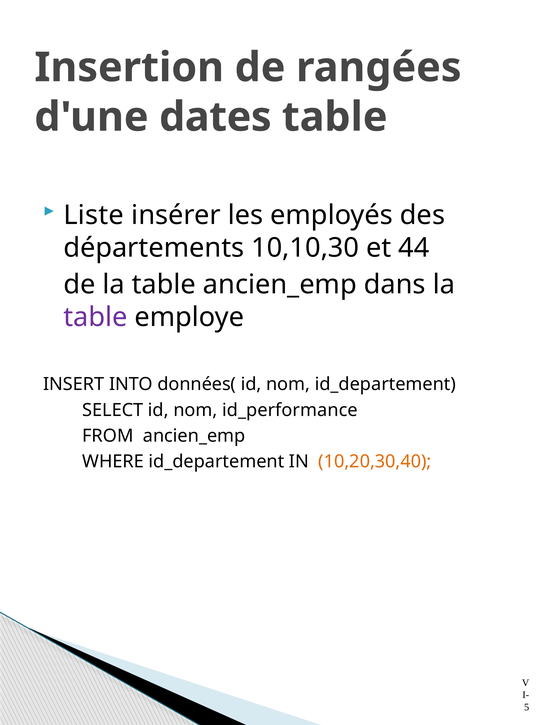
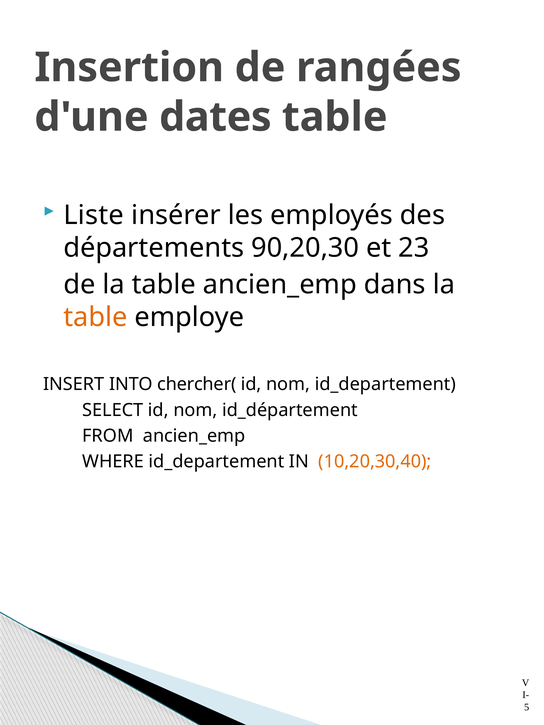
10,10,30: 10,10,30 -> 90,20,30 (305, 248)
44: 44 -> 23 (414, 248)
table colour: purple -> orange (95, 317)
données(: données( -> chercher( (197, 384)
id_performance: id_performance -> id_département (290, 410)
